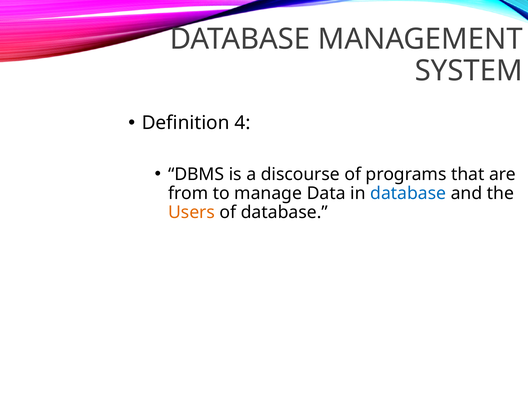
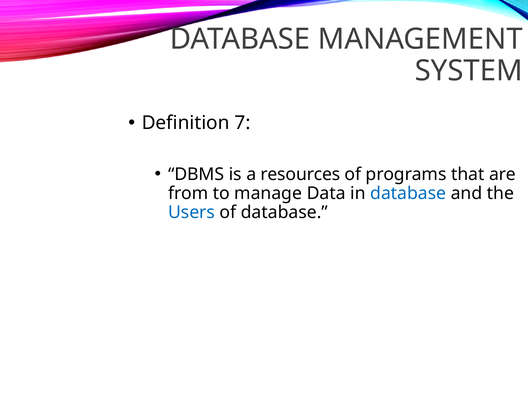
4: 4 -> 7 (243, 123)
discourse: discourse -> resources (300, 174)
Users colour: orange -> blue (192, 212)
